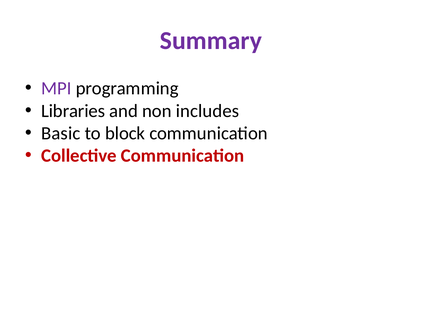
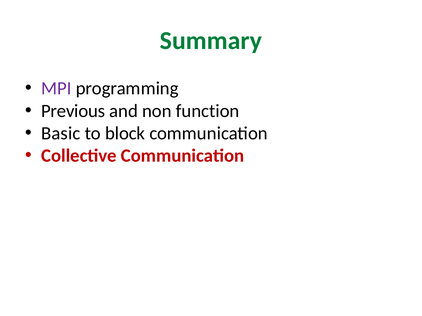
Summary colour: purple -> green (211, 41)
Libraries: Libraries -> Previous (73, 111)
includes: includes -> function (208, 111)
